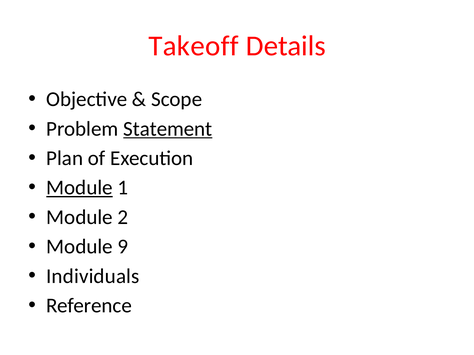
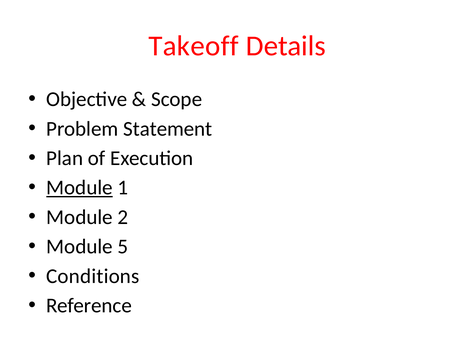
Statement underline: present -> none (168, 129)
9: 9 -> 5 (123, 247)
Individuals: Individuals -> Conditions (93, 276)
